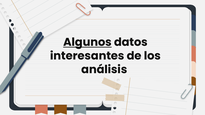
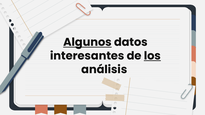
los underline: none -> present (152, 56)
